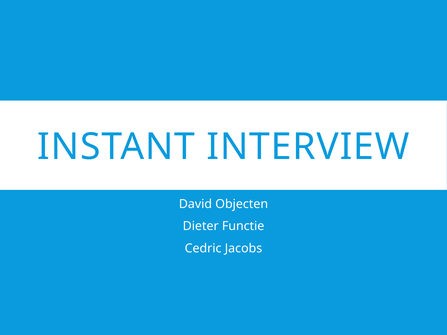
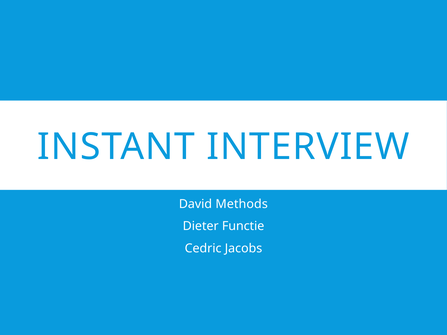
Objecten: Objecten -> Methods (242, 204)
